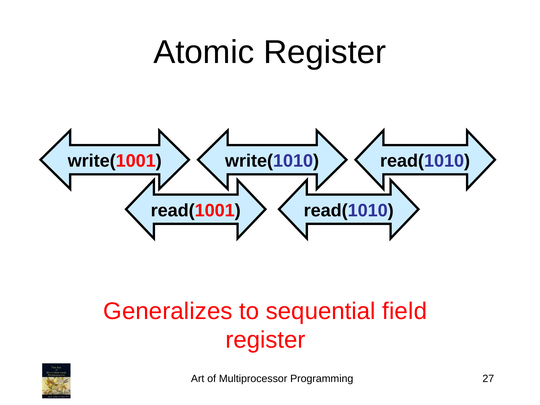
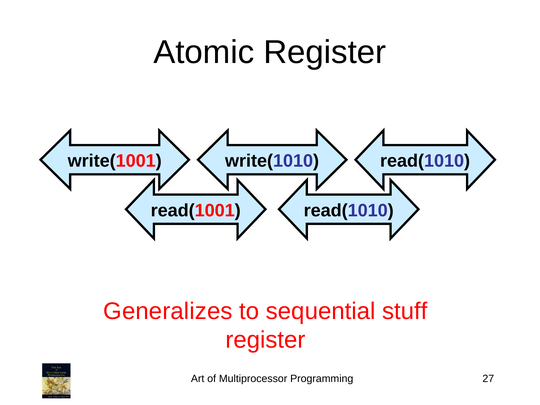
field: field -> stuff (405, 311)
